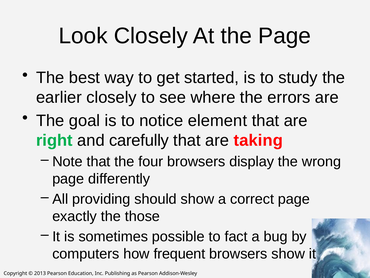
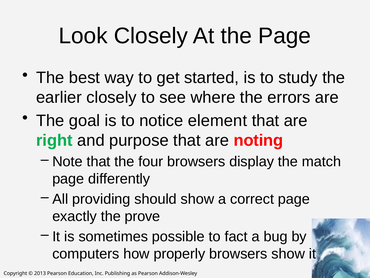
carefully: carefully -> purpose (139, 140)
taking: taking -> noting (258, 140)
wrong: wrong -> match (321, 161)
those: those -> prove (142, 216)
frequent: frequent -> properly (179, 254)
